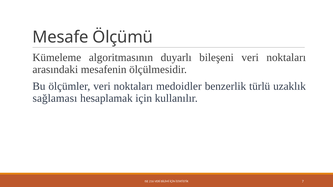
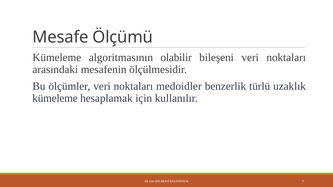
duyarlı: duyarlı -> olabilir (176, 58)
sağlaması: sağlaması -> kümeleme (55, 98)
